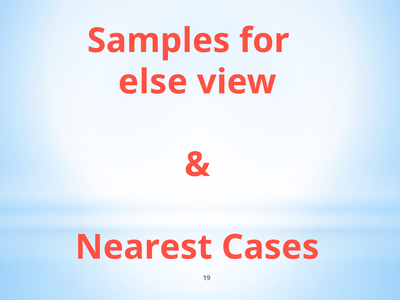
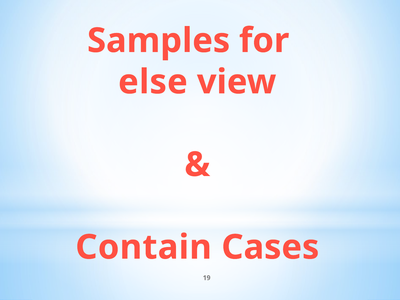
Nearest: Nearest -> Contain (144, 247)
